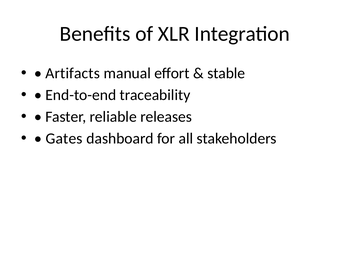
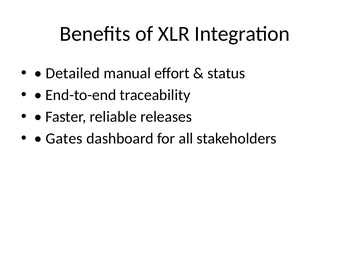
Artifacts: Artifacts -> Detailed (73, 73)
stable: stable -> status (226, 73)
